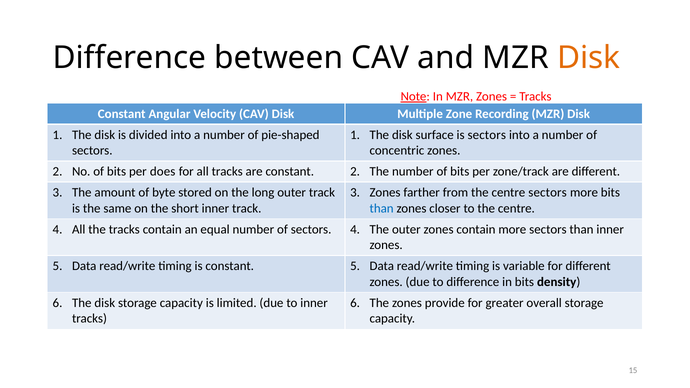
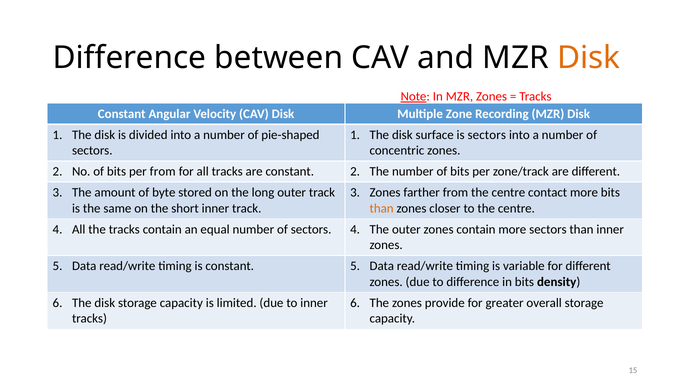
per does: does -> from (163, 172)
centre sectors: sectors -> contact (548, 193)
than colour: blue -> orange (382, 208)
